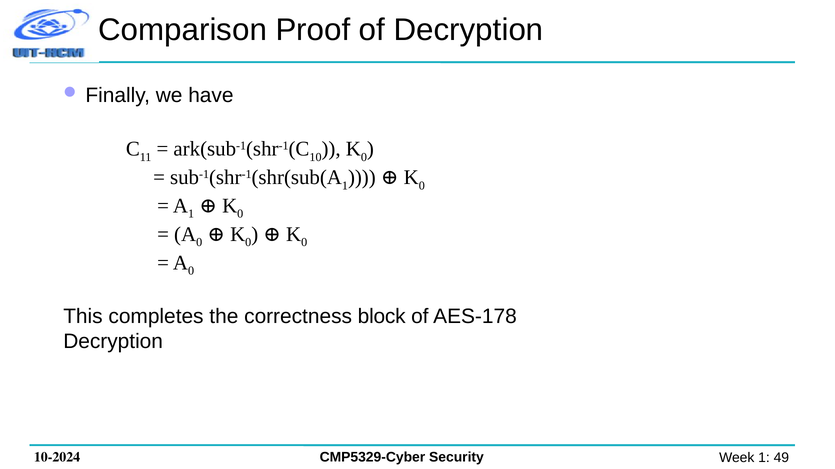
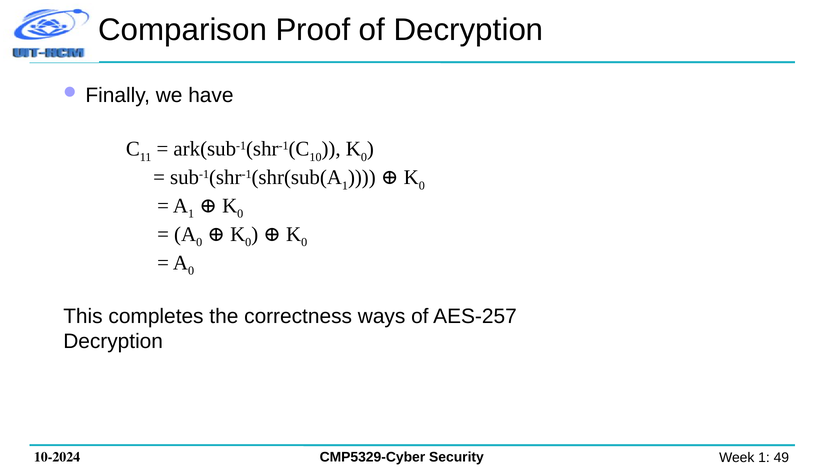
block: block -> ways (382, 317)
AES-178: AES-178 -> AES-257 (475, 317)
